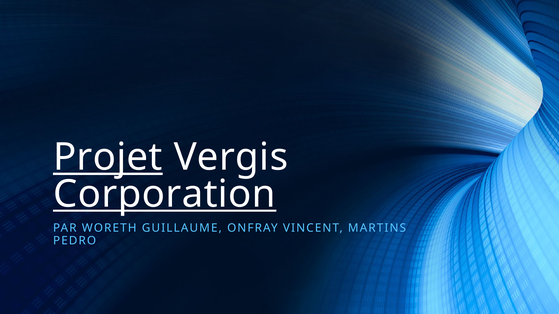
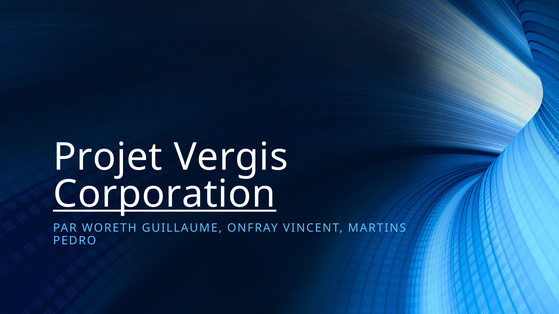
Projet underline: present -> none (108, 158)
